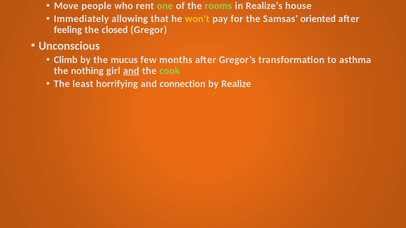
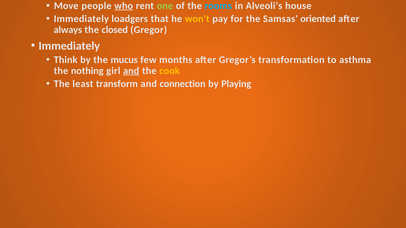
who underline: none -> present (124, 6)
rooms colour: light green -> light blue (218, 6)
Realize’s: Realize’s -> Alveoli’s (264, 6)
Immediately allowing: allowing -> loadgers (130, 19)
feeling: feeling -> always (68, 30)
Unconscious: Unconscious -> Immediately (69, 46)
Climb: Climb -> Think (66, 60)
cook colour: light green -> yellow (170, 71)
least horrifying: horrifying -> transform (117, 84)
Realize: Realize -> Playing (236, 84)
